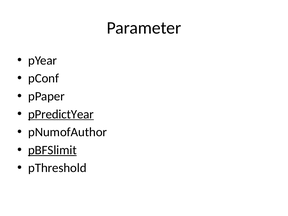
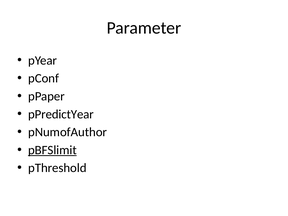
pPredictYear underline: present -> none (61, 114)
